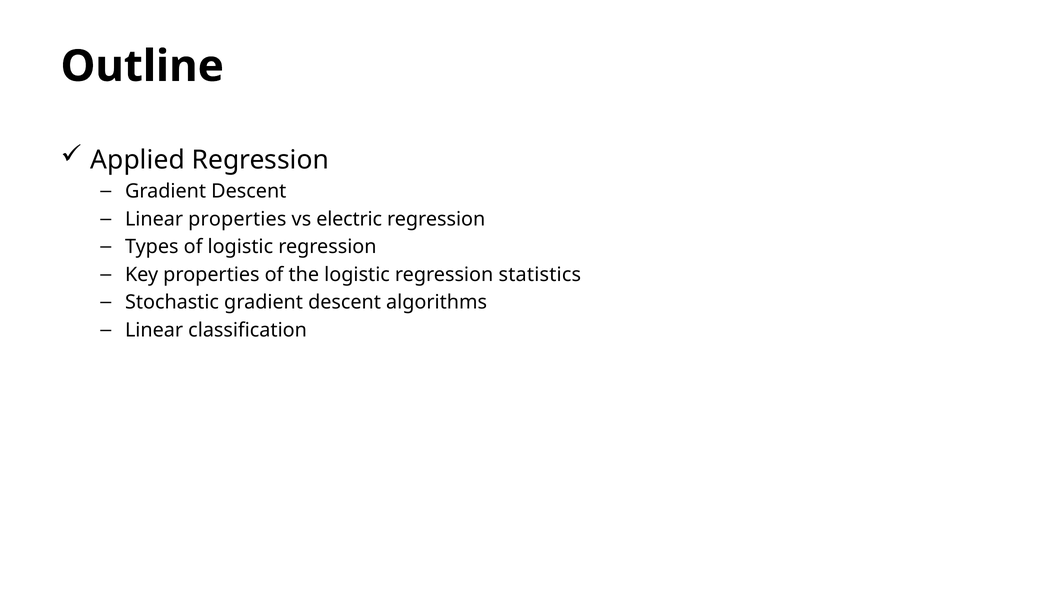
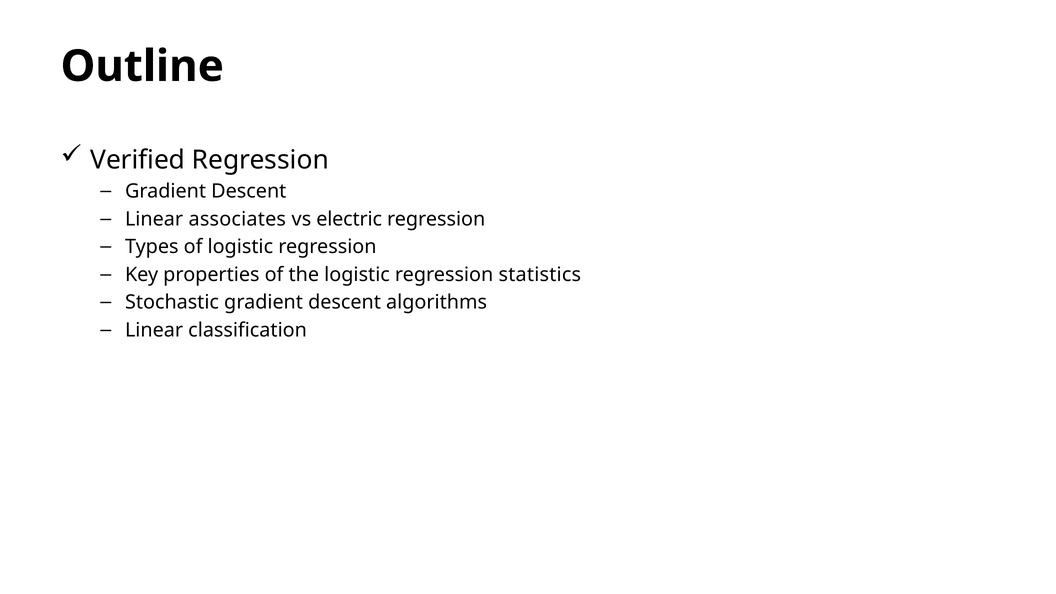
Applied: Applied -> Verified (138, 160)
Linear properties: properties -> associates (237, 219)
